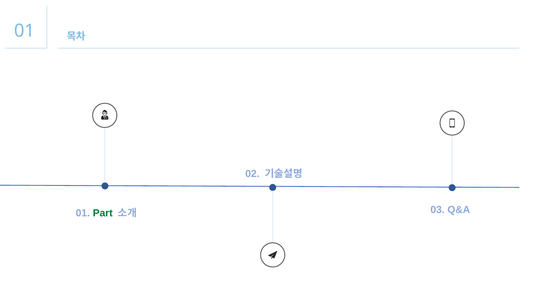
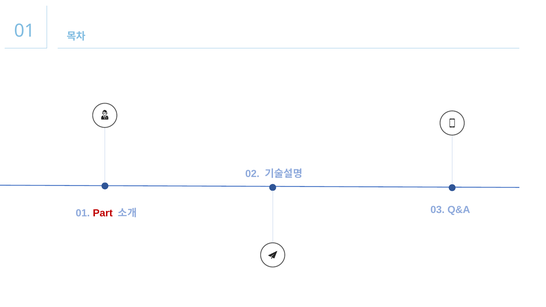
Part colour: green -> red (103, 213)
